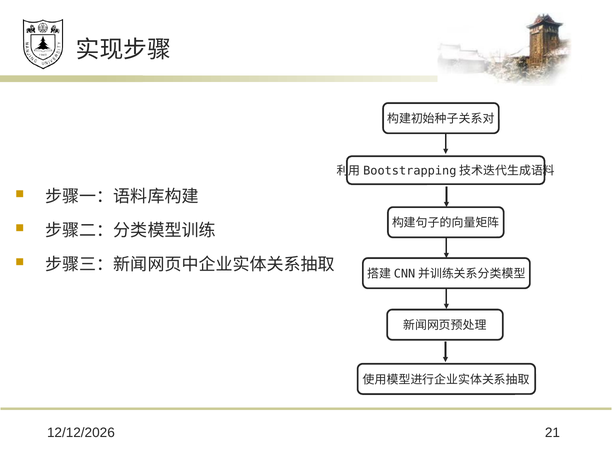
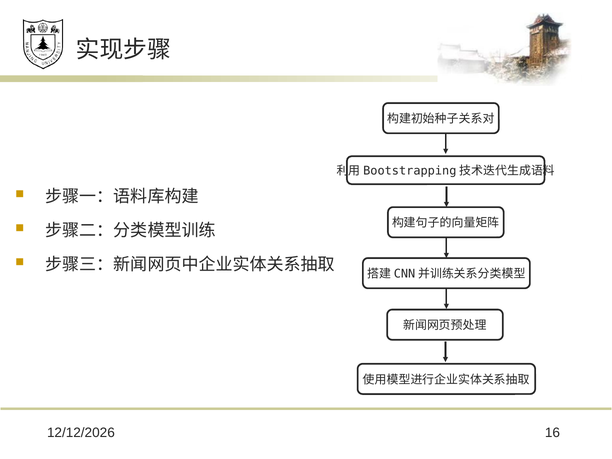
21: 21 -> 16 (553, 433)
